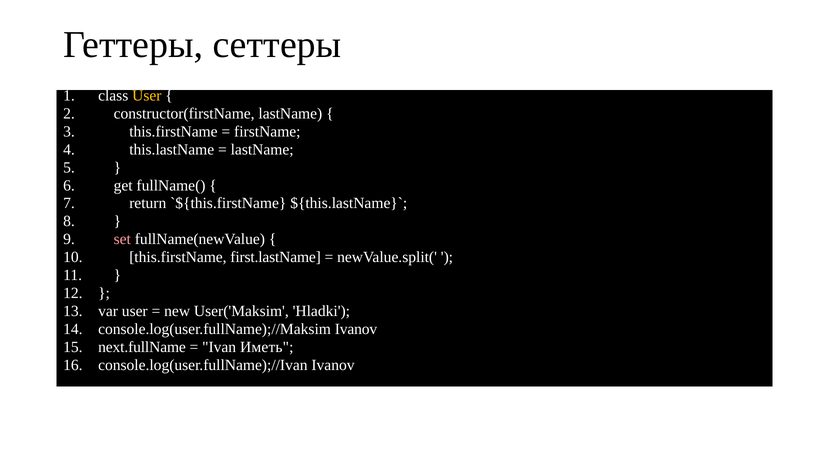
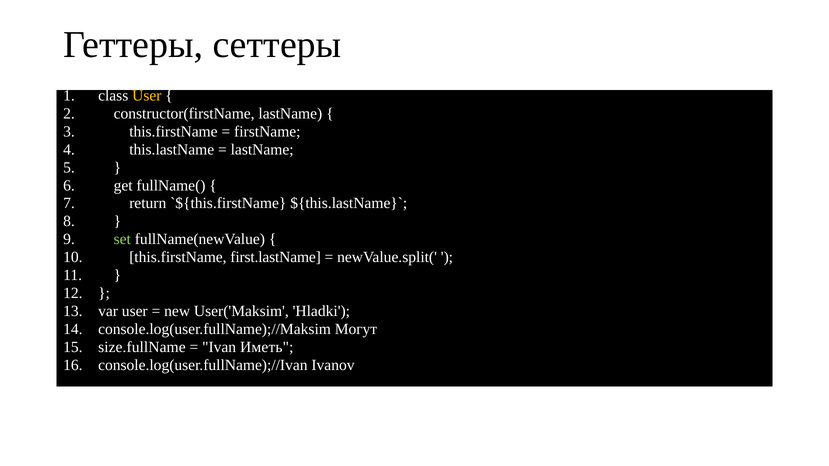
set colour: pink -> light green (122, 239)
console.log(user.fullName);//Maksim Ivanov: Ivanov -> Могут (356, 329)
next.fullName: next.fullName -> size.fullName (142, 347)
